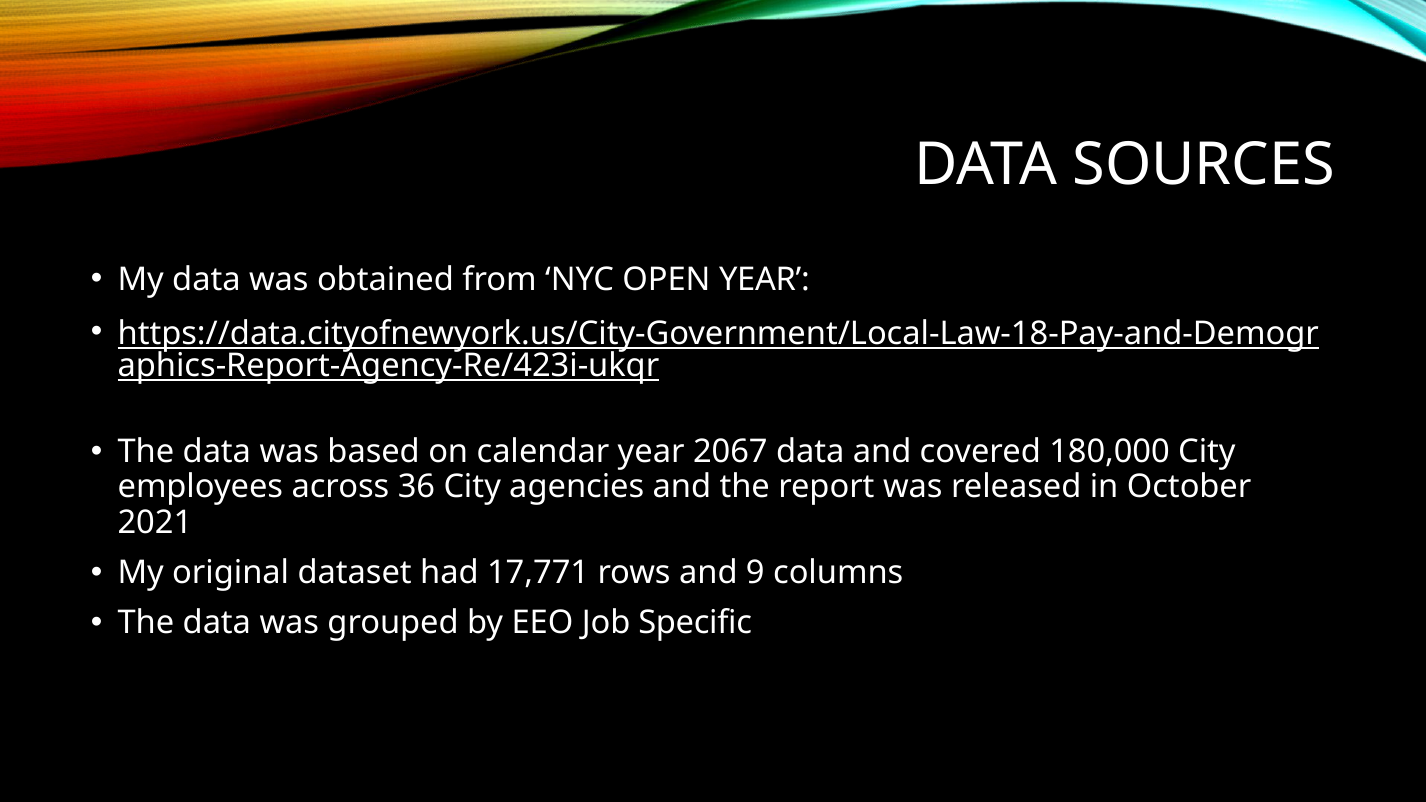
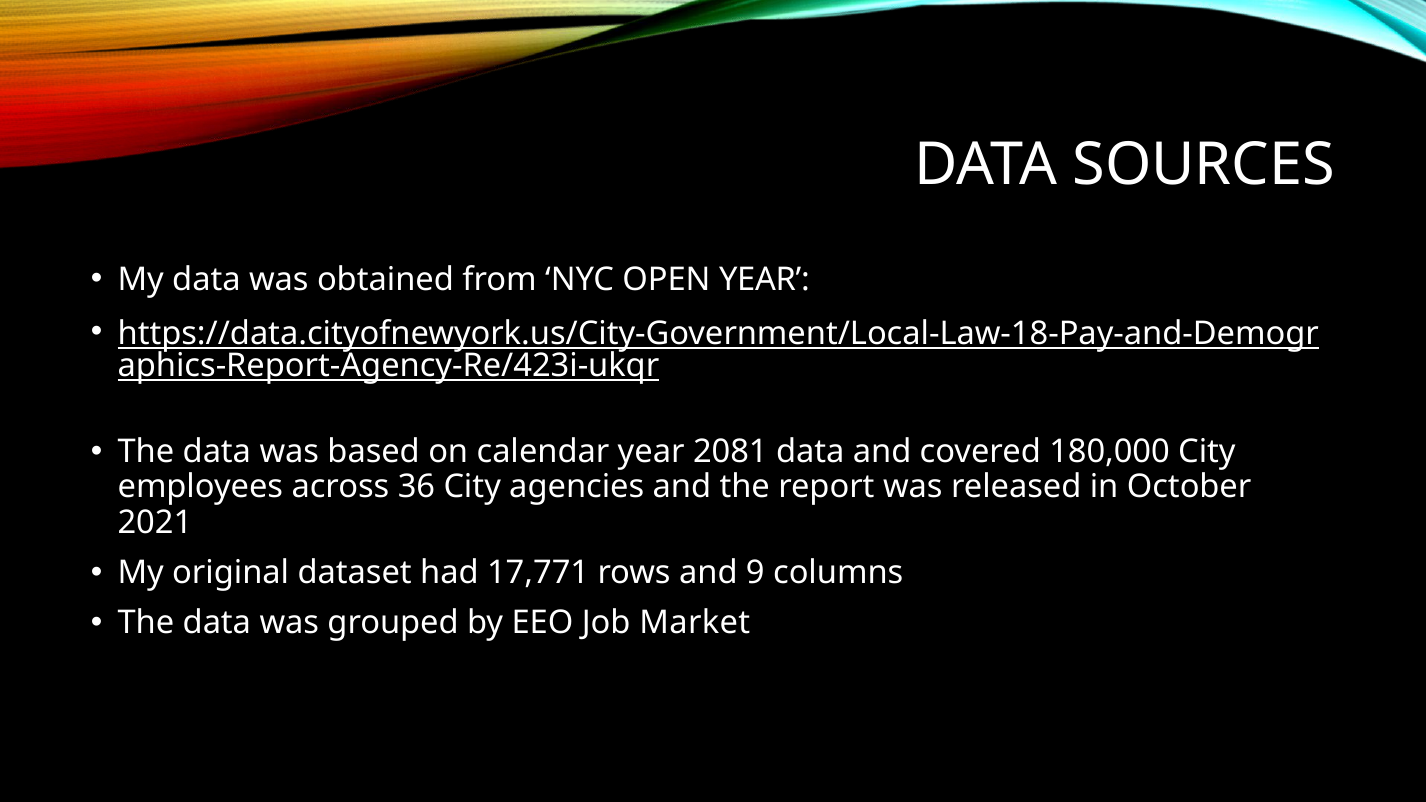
2067: 2067 -> 2081 (730, 452)
Specific: Specific -> Market (695, 623)
